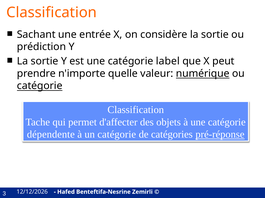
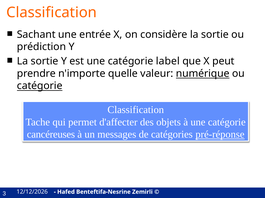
dépendente: dépendente -> cancéreuses (51, 135)
un catégorie: catégorie -> messages (117, 135)
